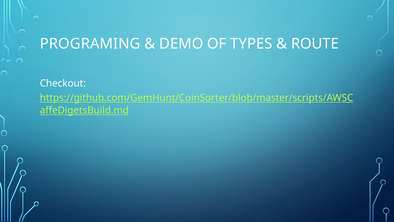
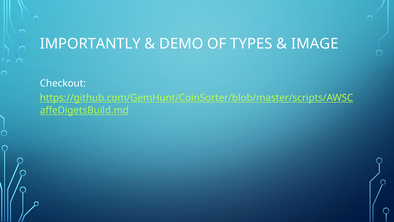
PROGRAMING: PROGRAMING -> IMPORTANTLY (90, 44)
ROUTE: ROUTE -> IMAGE (315, 44)
